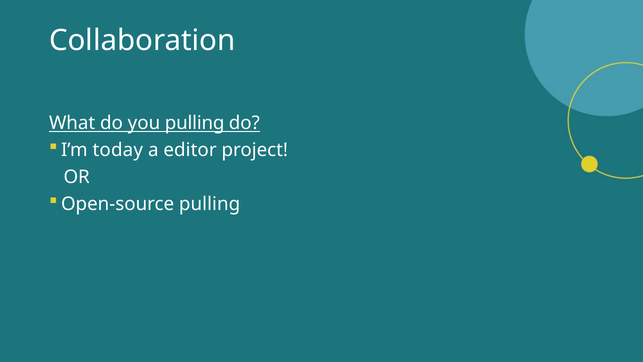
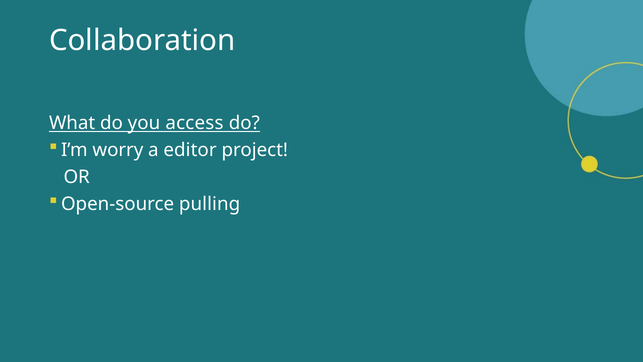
you pulling: pulling -> access (194, 123)
today: today -> worry (118, 150)
